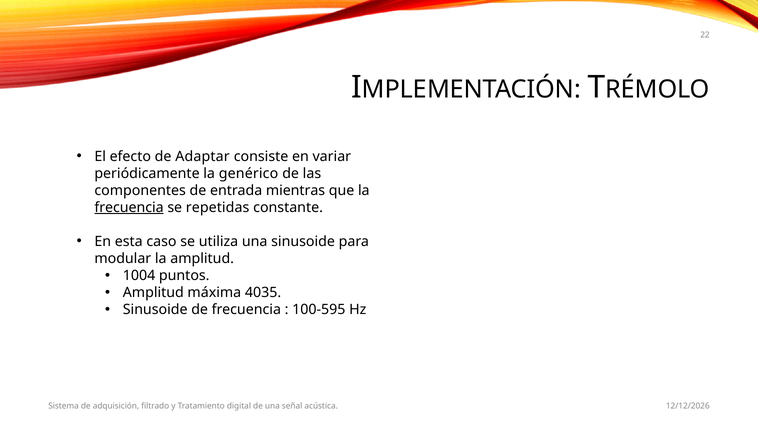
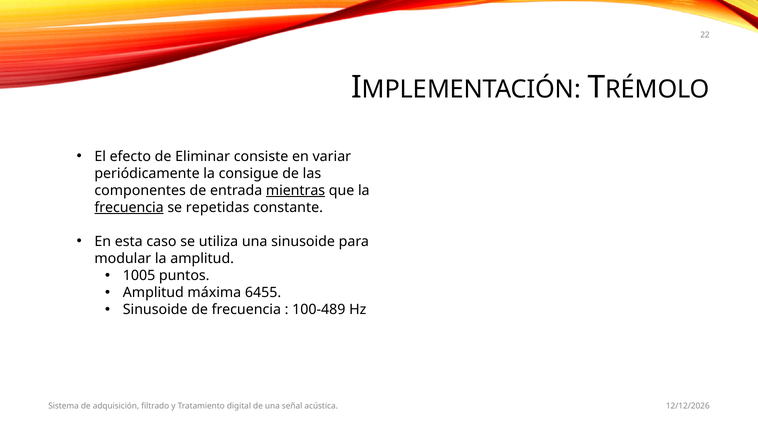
Adaptar: Adaptar -> Eliminar (203, 156)
genérico: genérico -> consigue (249, 174)
mientras underline: none -> present (296, 191)
1004: 1004 -> 1005 (139, 276)
4035: 4035 -> 6455 (263, 293)
100-595: 100-595 -> 100-489 (319, 310)
